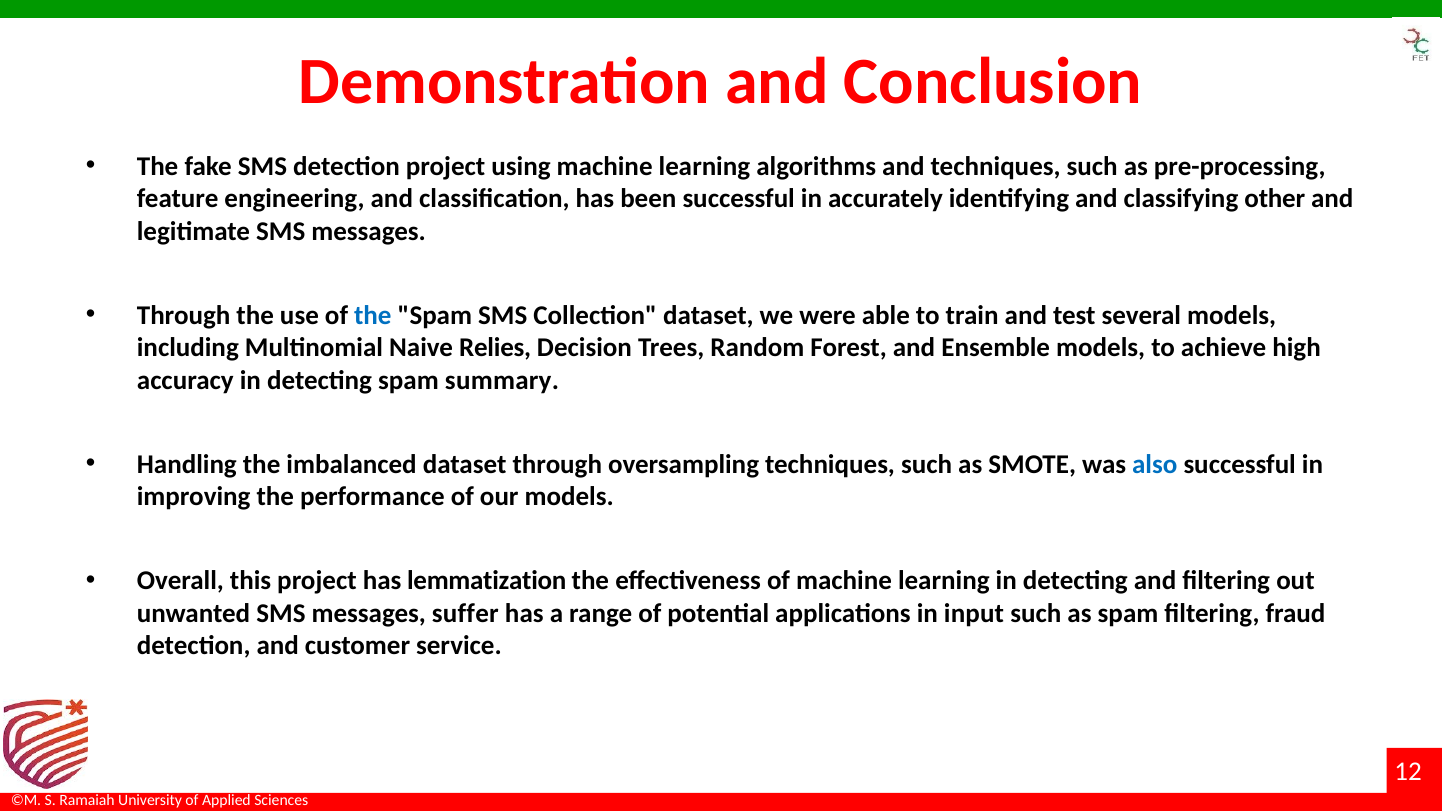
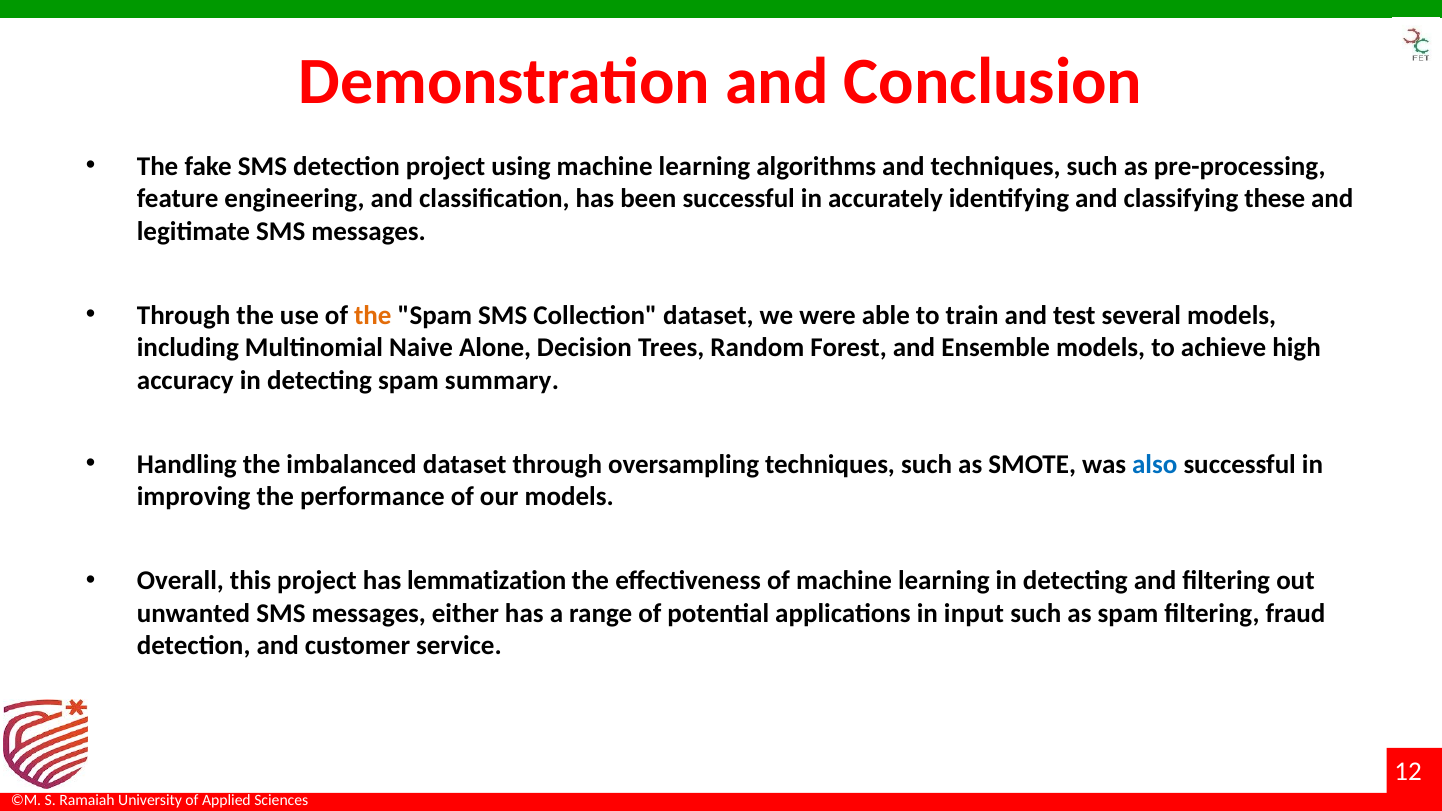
other: other -> these (1275, 199)
the colour: blue -> orange (373, 315)
Relies: Relies -> Alone (495, 348)
suffer: suffer -> either (465, 613)
